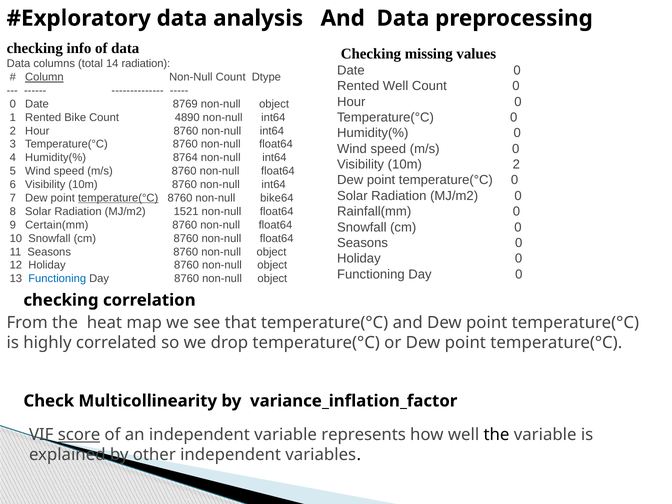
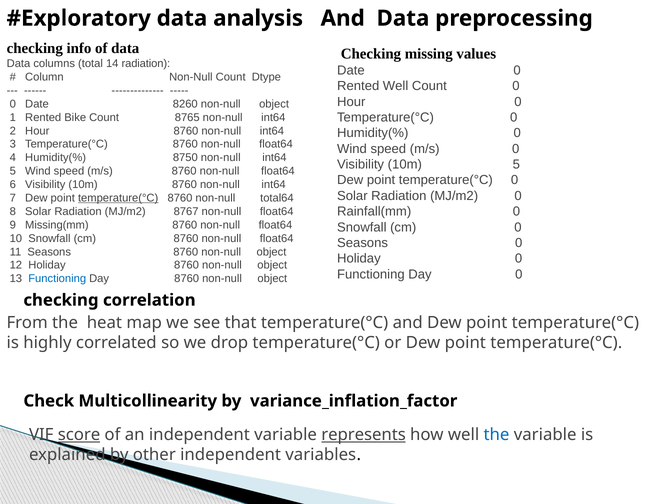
Column underline: present -> none (44, 77)
8769: 8769 -> 8260 (185, 104)
4890: 4890 -> 8765 (187, 117)
8764: 8764 -> 8750 (185, 158)
10m 2: 2 -> 5 (516, 164)
bike64: bike64 -> total64 (277, 198)
1521: 1521 -> 8767 (186, 212)
Certain(mm: Certain(mm -> Missing(mm (57, 225)
represents underline: none -> present (364, 435)
the colour: black -> blue (496, 435)
